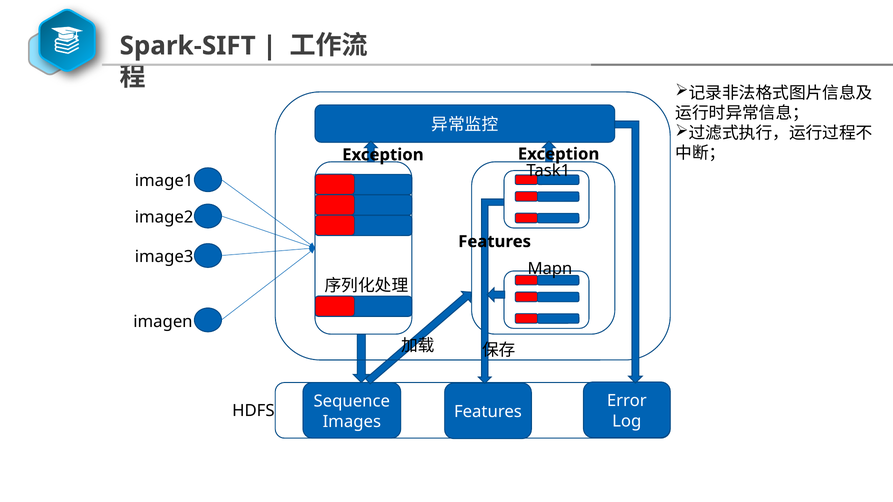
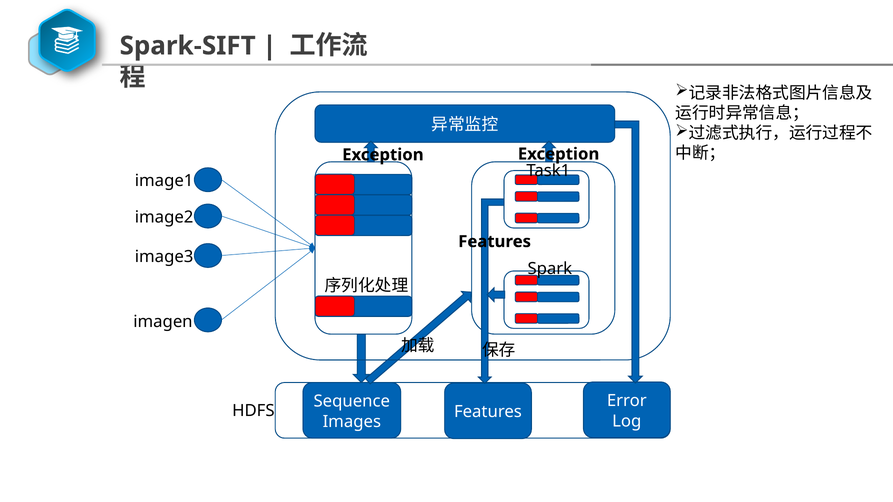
Mapn: Mapn -> Spark (550, 269)
